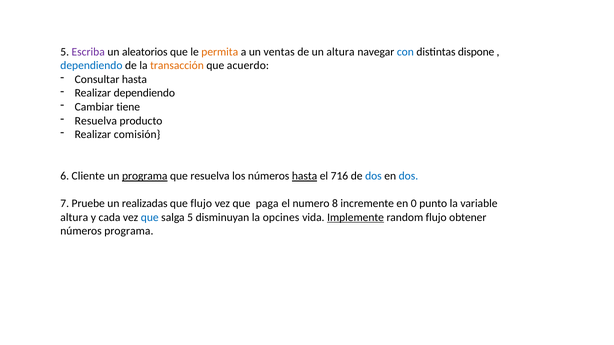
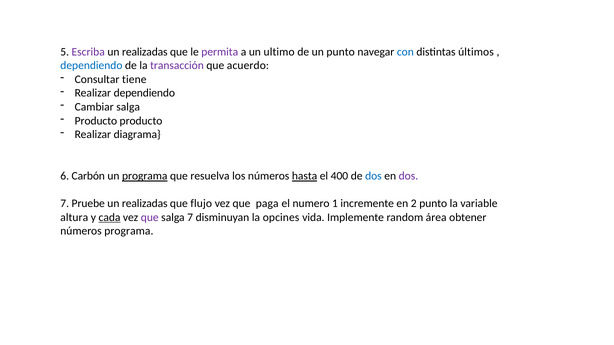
aleatorios: aleatorios -> realizadas (145, 52)
permita colour: orange -> purple (220, 52)
ventas: ventas -> ultimo (279, 52)
un altura: altura -> punto (341, 52)
dispone: dispone -> últimos (476, 52)
transacción colour: orange -> purple (177, 66)
Consultar hasta: hasta -> tiene (134, 79)
Cambiar tiene: tiene -> salga (128, 107)
Resuelva: Resuelva -> Producto (96, 121)
comisión: comisión -> diagrama (137, 135)
Cliente: Cliente -> Carbón (88, 176)
716: 716 -> 400 (339, 176)
dos colour: blue -> purple (408, 176)
8: 8 -> 1 (335, 204)
0: 0 -> 2 (414, 204)
cada underline: none -> present (110, 218)
que colour: blue -> purple (150, 218)
salga 5: 5 -> 7 (190, 218)
Implemente underline: present -> none (356, 218)
random flujo: flujo -> área (436, 218)
